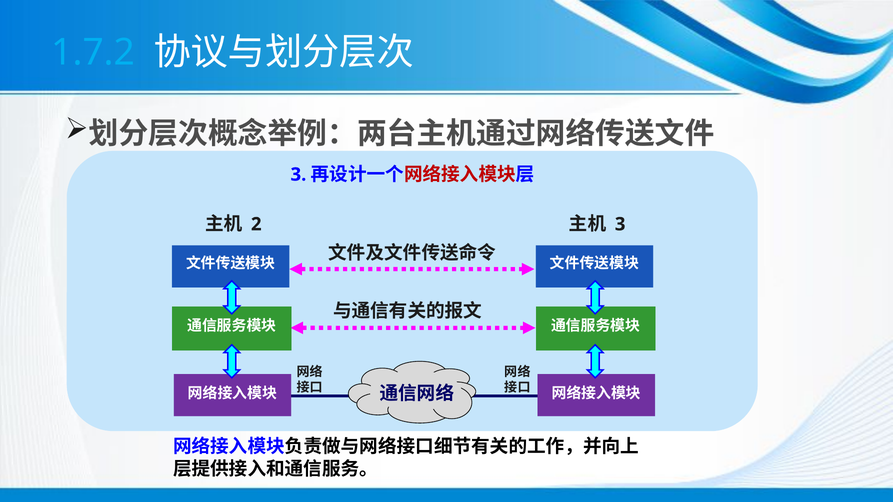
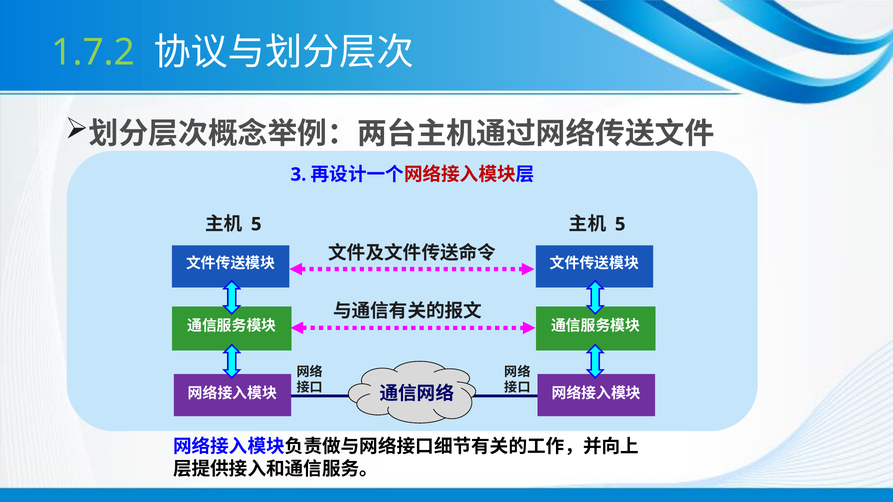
1.7.2 colour: light blue -> light green (93, 53)
2: 2 -> 5 (256, 224)
3: 3 -> 5 (620, 224)
